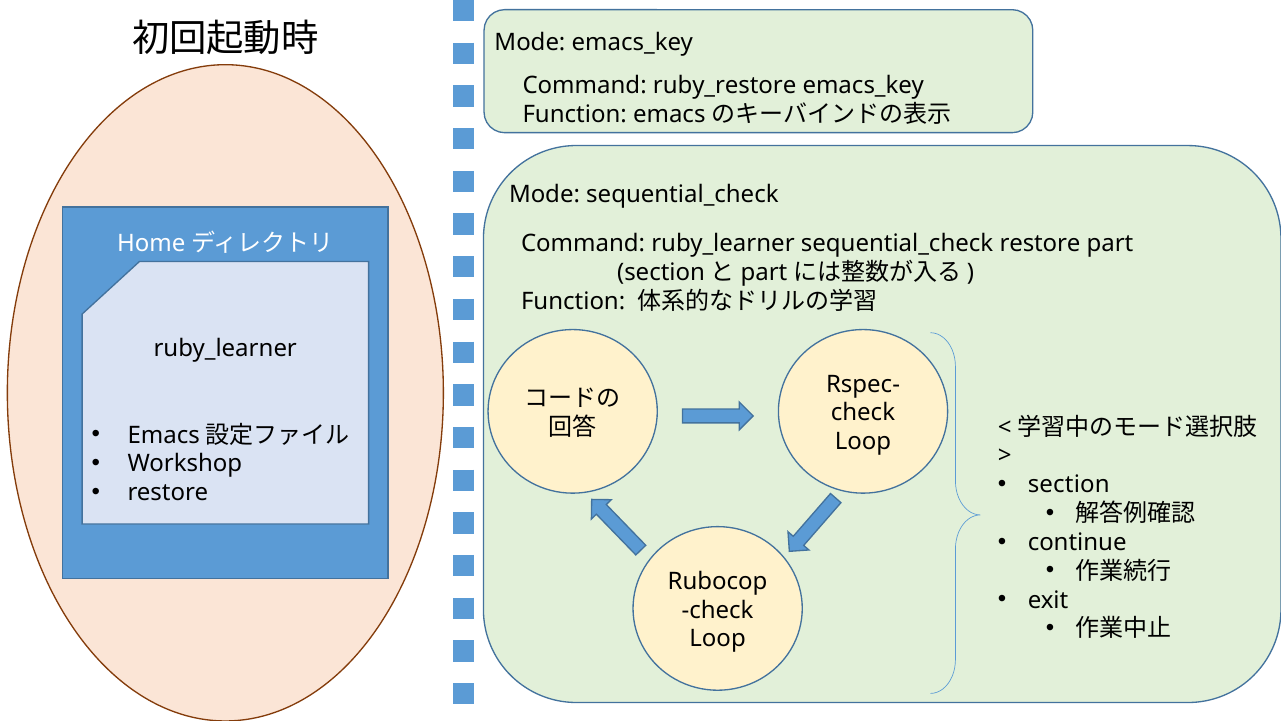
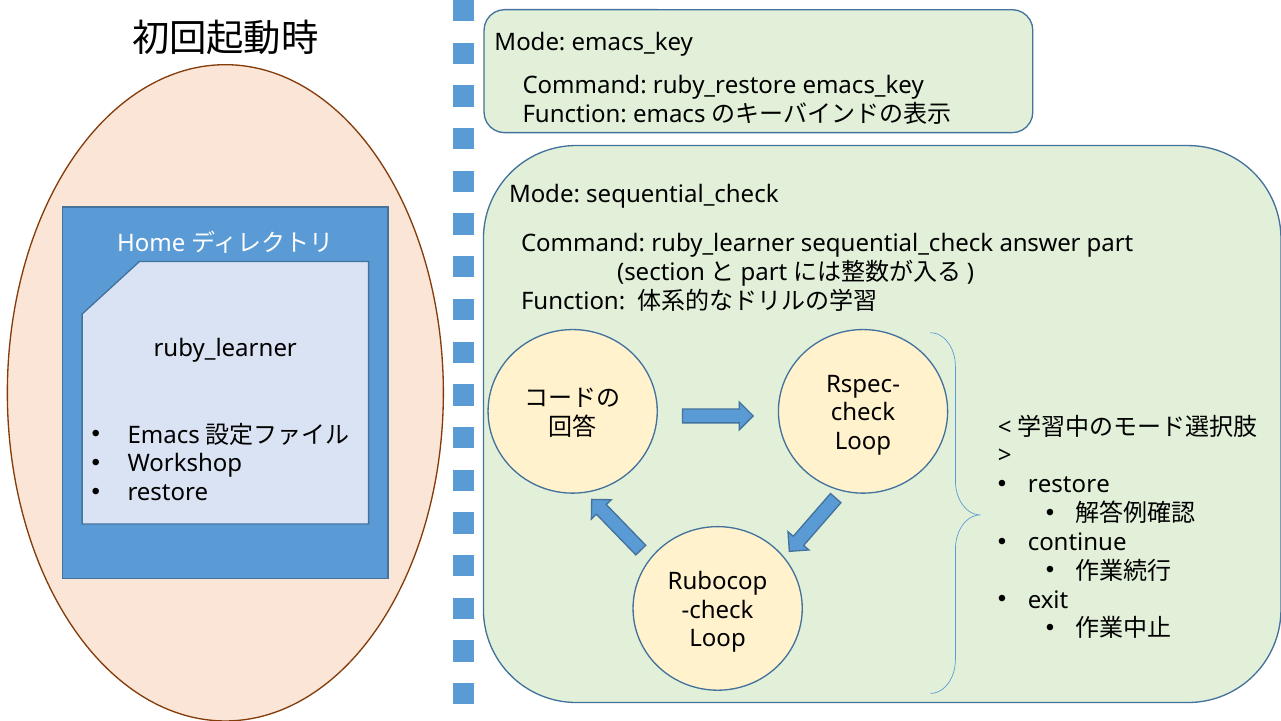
sequential_check restore: restore -> answer (1040, 243)
section: section -> restore (1069, 485)
